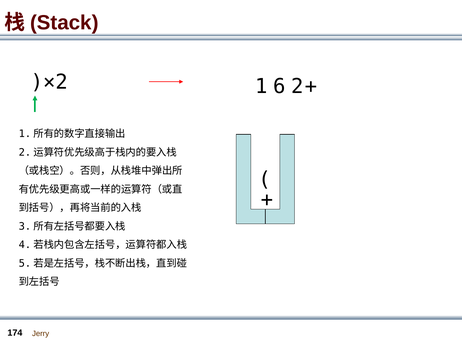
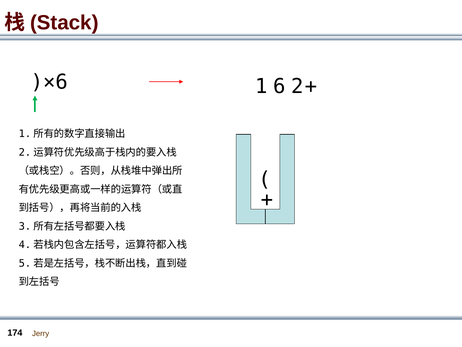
)×2: )×2 -> )×6 (49, 82)
